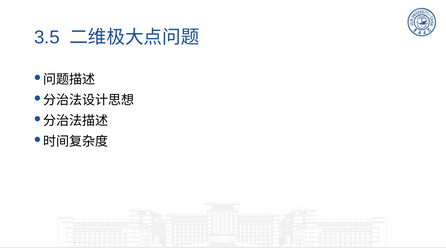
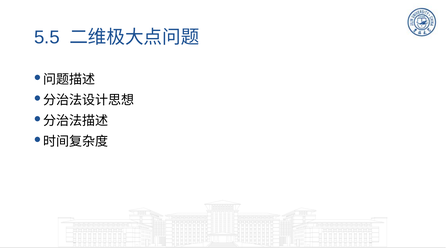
3.5: 3.5 -> 5.5 (47, 37)
